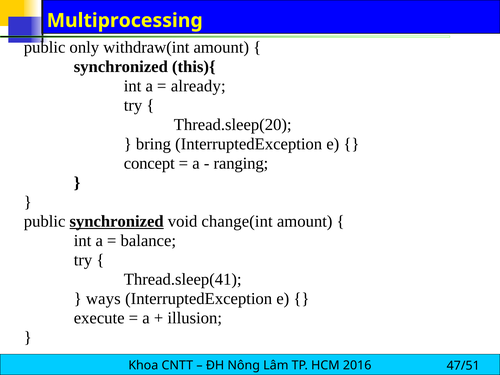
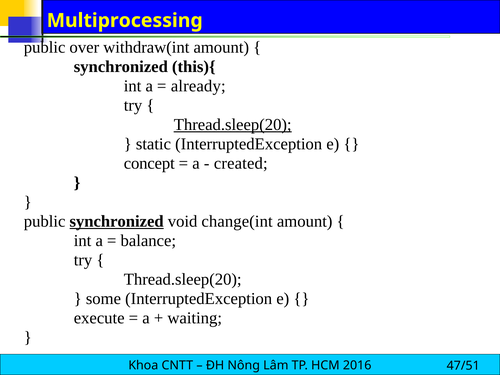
only: only -> over (84, 47)
Thread.sleep(20 underline: none -> present (233, 125)
bring: bring -> static (153, 144)
ranging: ranging -> created (241, 163)
Thread.sleep(41: Thread.sleep(41 -> Thread.sleep(20 (183, 279)
ways: ways -> some (103, 299)
illusion: illusion -> waiting (195, 318)
